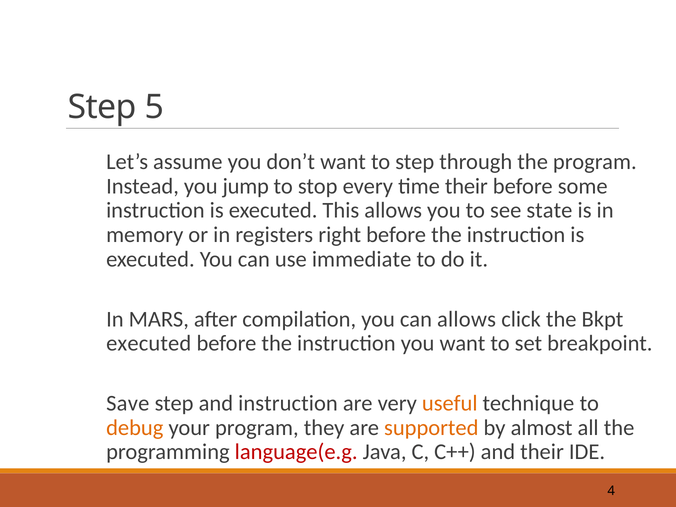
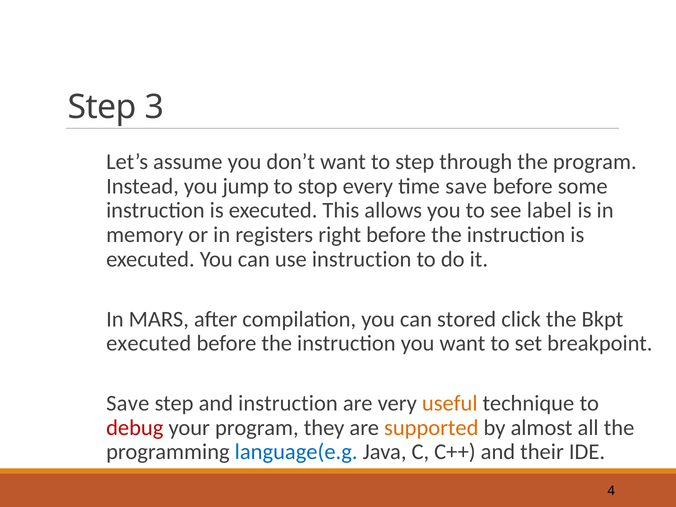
5: 5 -> 3 (154, 107)
time their: their -> save (466, 186)
state: state -> label (549, 211)
use immediate: immediate -> instruction (362, 259)
can allows: allows -> stored (467, 319)
debug colour: orange -> red (135, 428)
language(e.g colour: red -> blue (296, 452)
